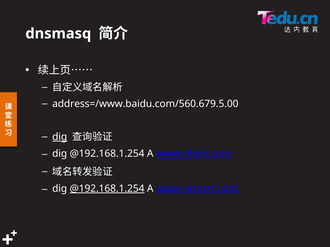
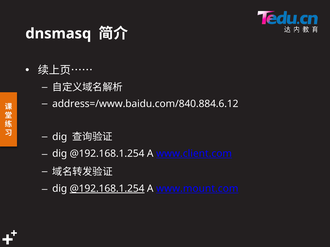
address=/www.baidu.com/560.679.5.00: address=/www.baidu.com/560.679.5.00 -> address=/www.baidu.com/840.884.6.12 (145, 104)
dig underline: present -> none (60, 137)
www.restart.com: www.restart.com -> www.mount.com (197, 189)
